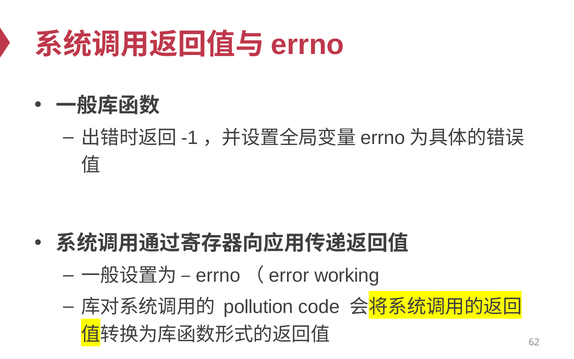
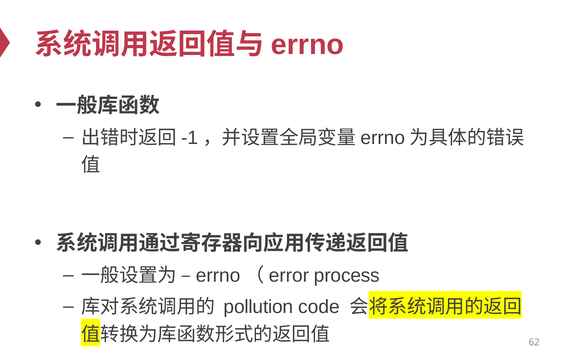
working: working -> process (347, 275)
